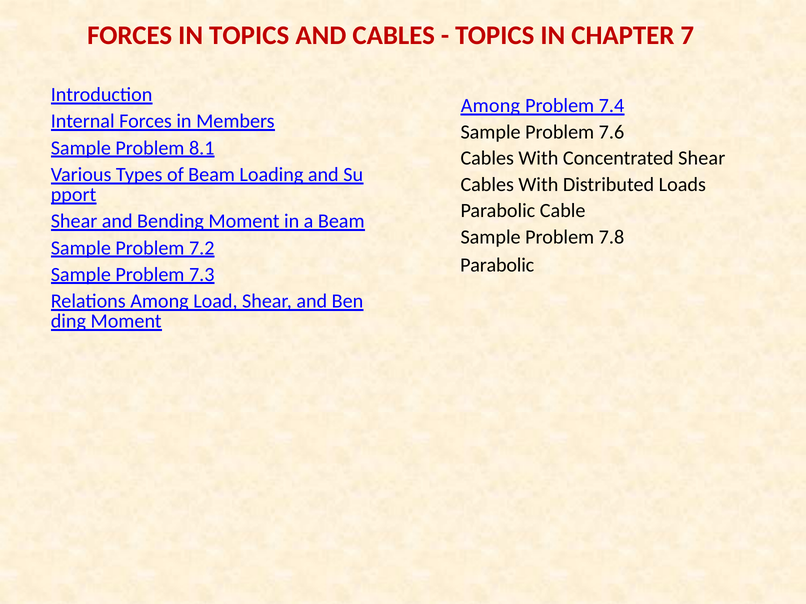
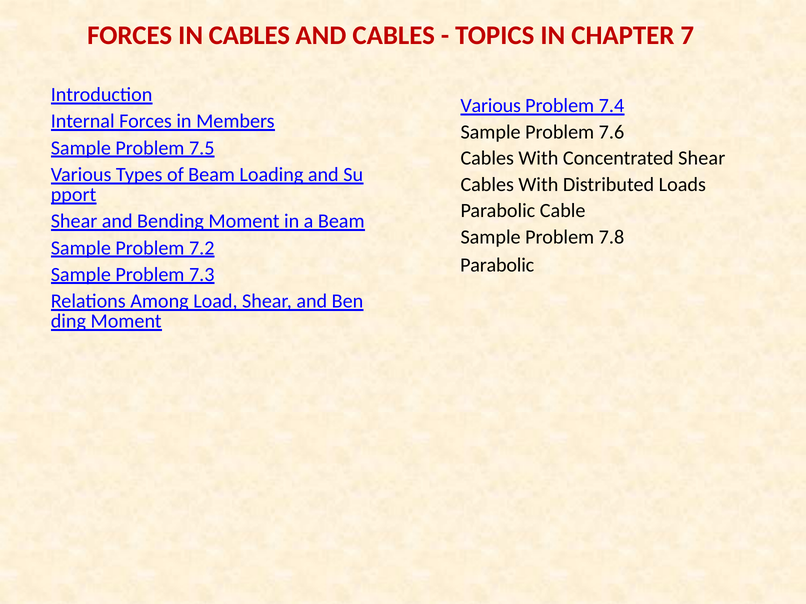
IN TOPICS: TOPICS -> CABLES (249, 35)
Among: Among -> Various (491, 106)
8.1: 8.1 -> 7.5 (202, 148)
